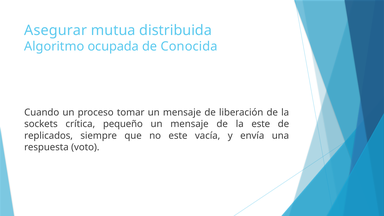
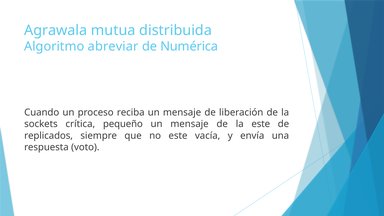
Asegurar: Asegurar -> Agrawala (56, 30)
ocupada: ocupada -> abreviar (113, 46)
Conocida: Conocida -> Numérica (189, 46)
tomar: tomar -> reciba (131, 113)
